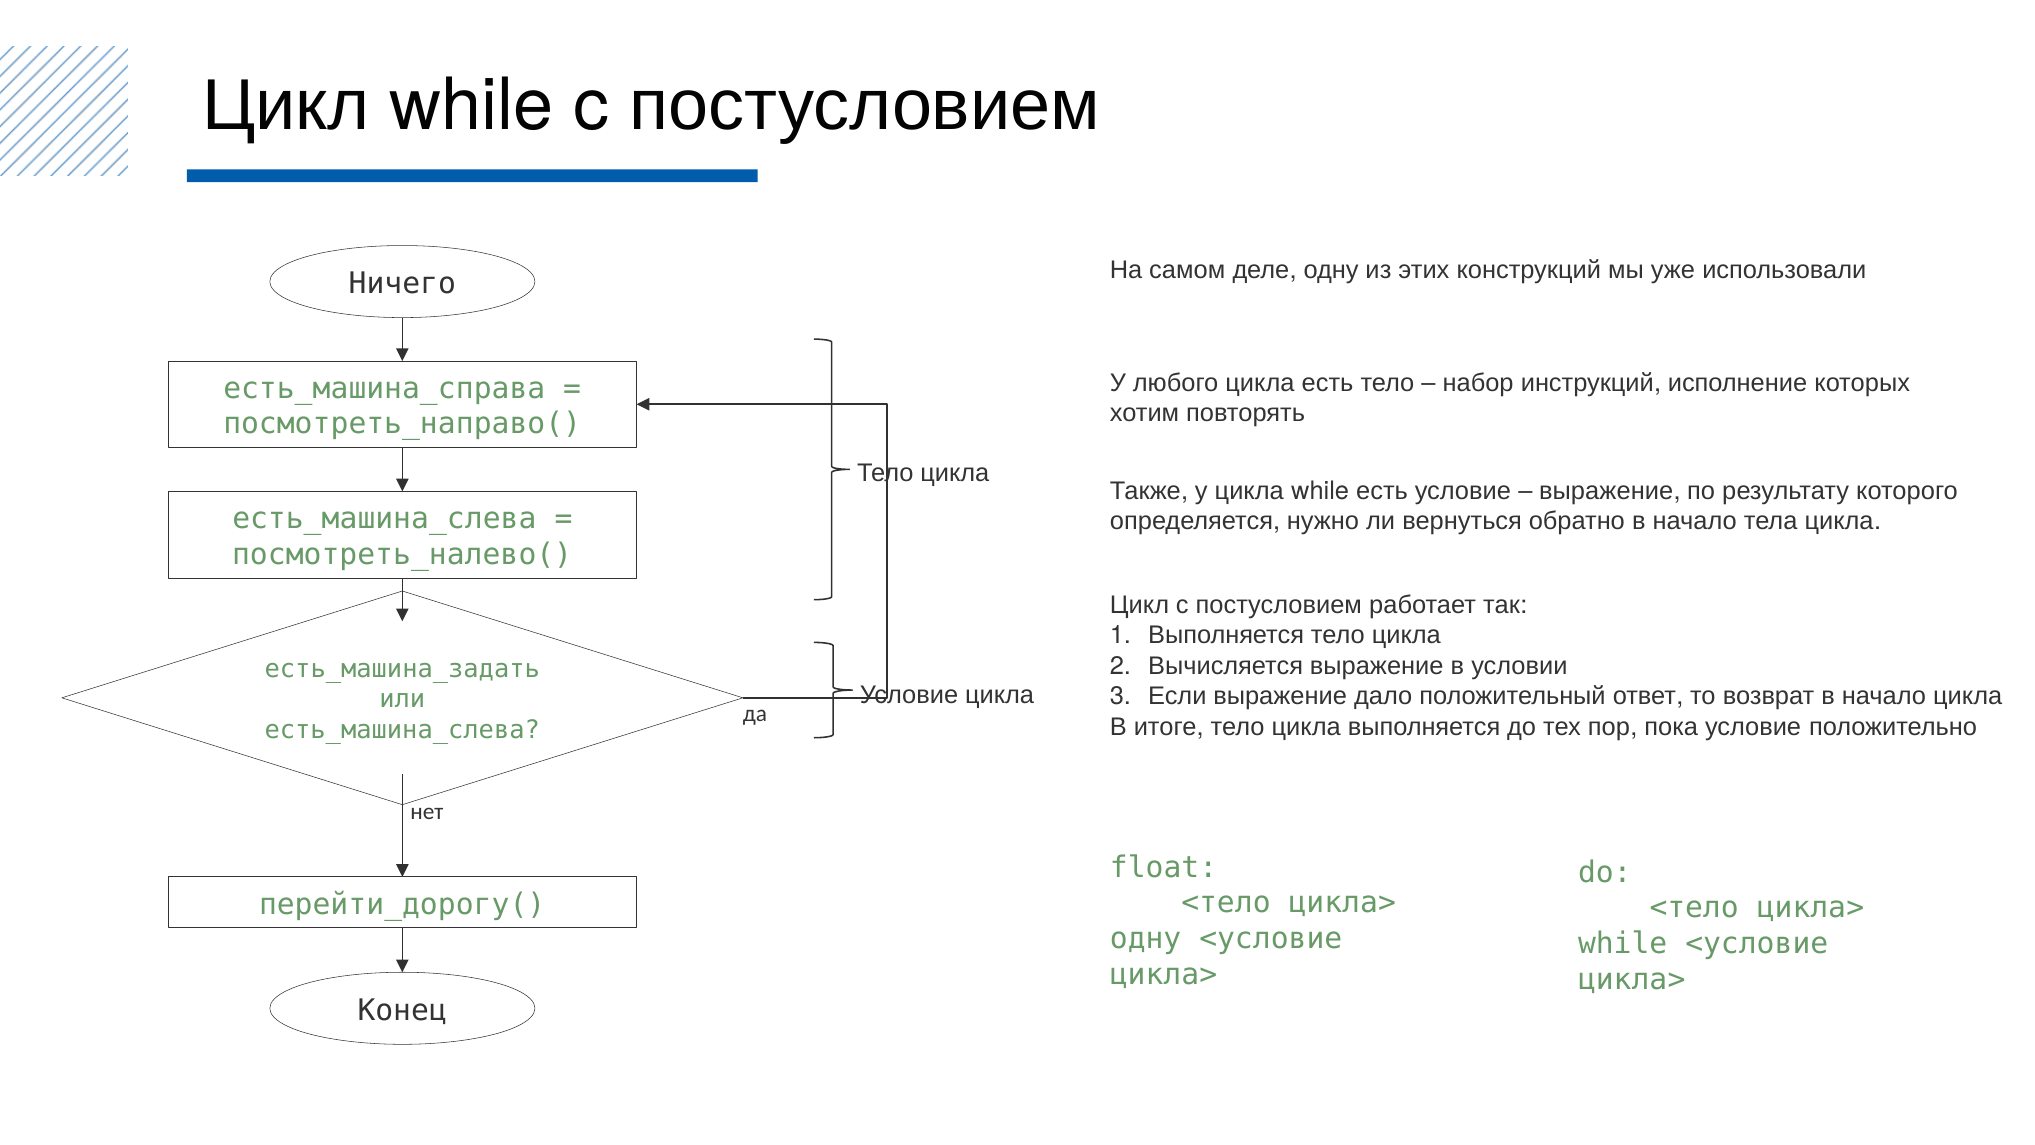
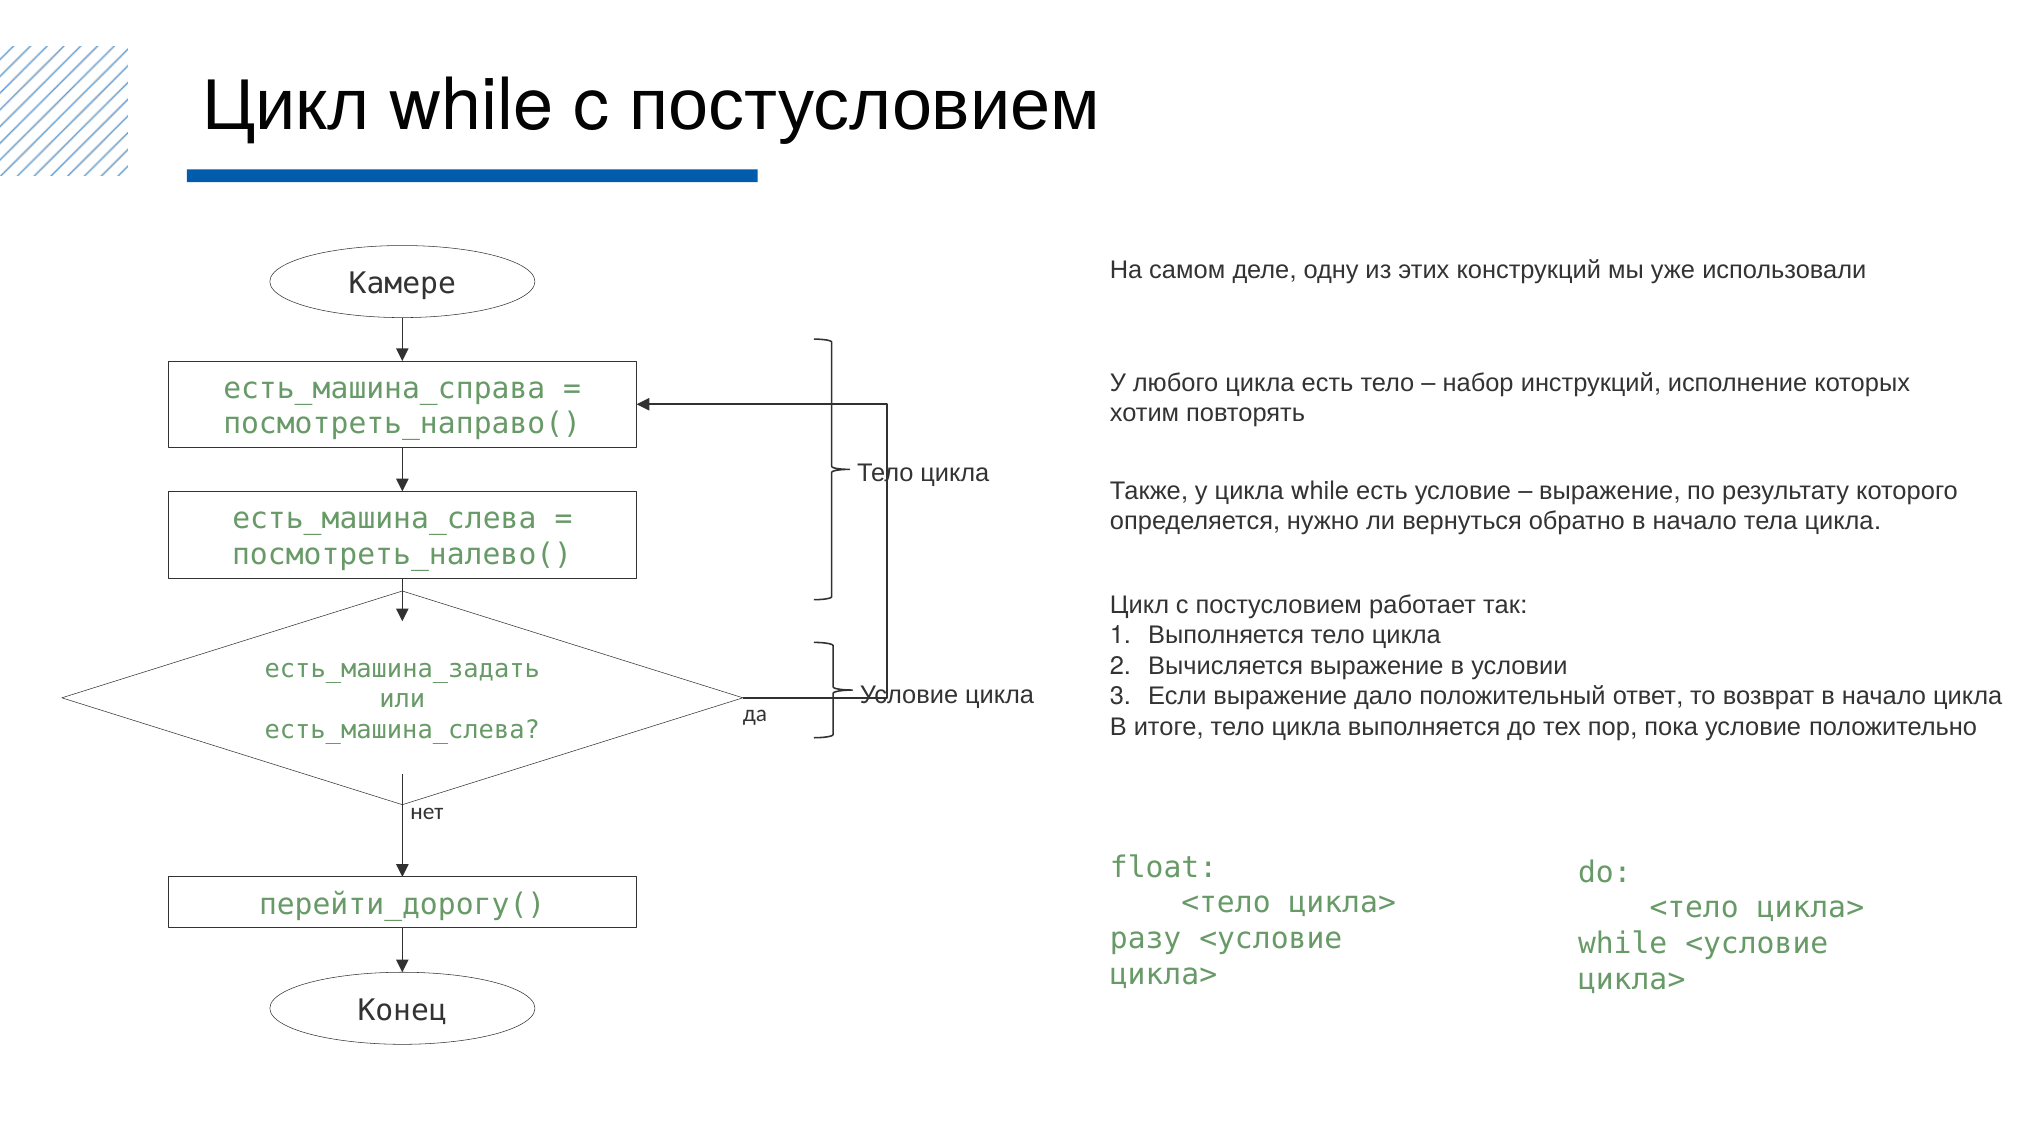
Ничего: Ничего -> Камере (402, 283)
одну: одну -> разу (1146, 938)
